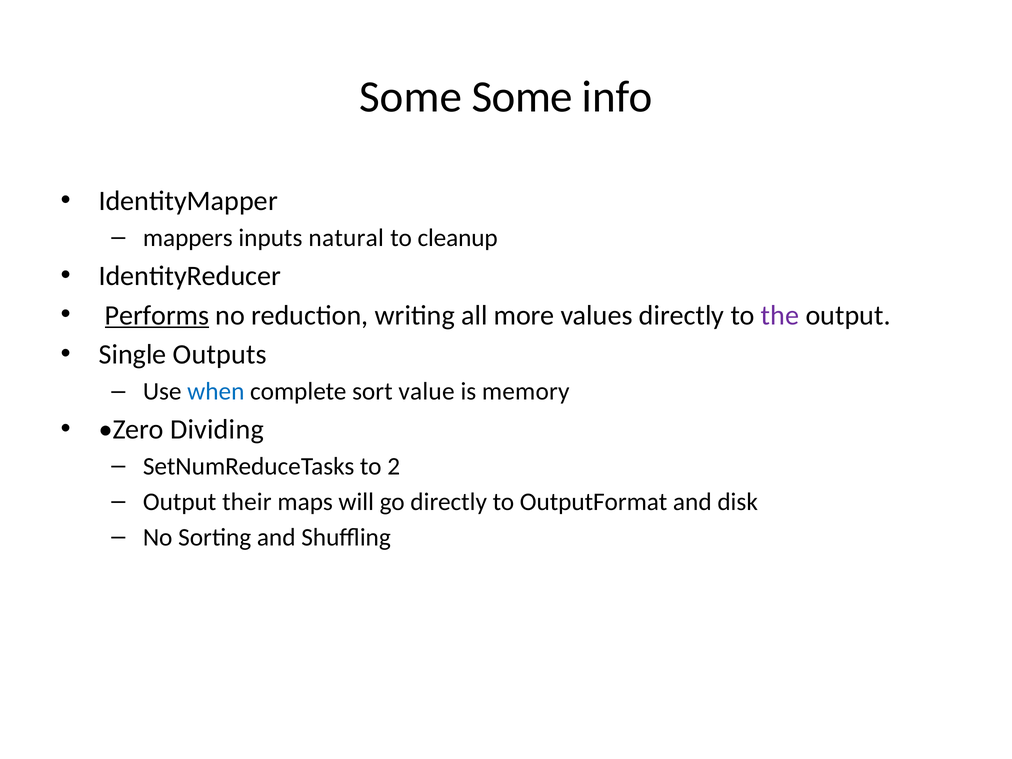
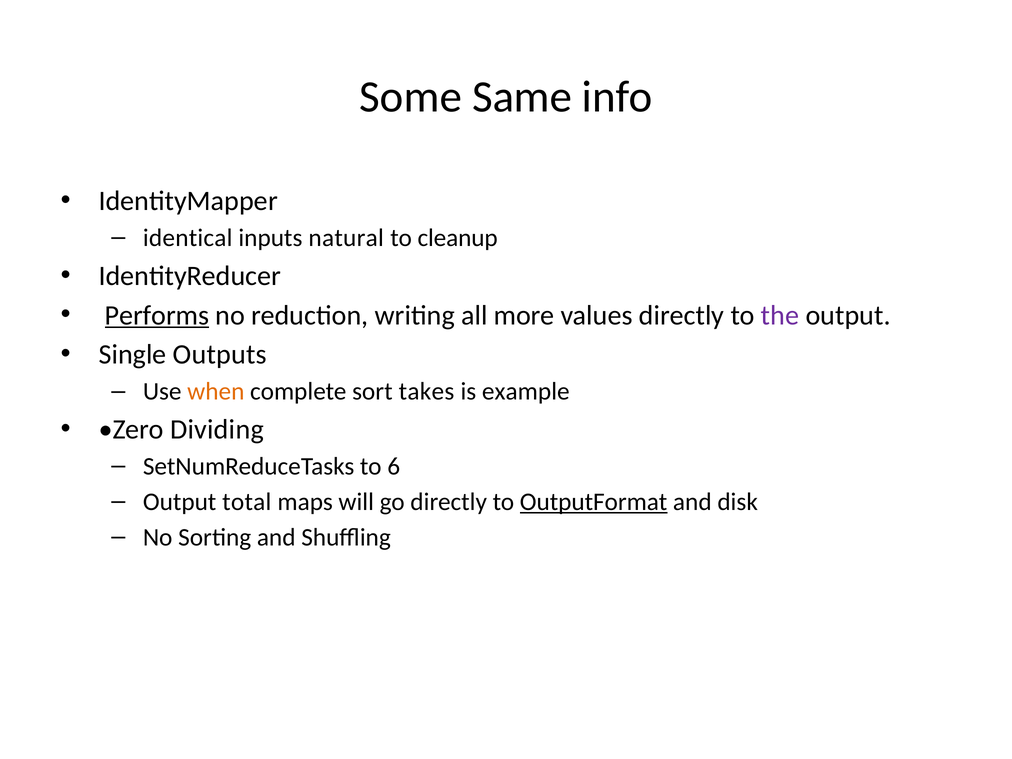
Some Some: Some -> Same (522, 97)
mappers: mappers -> identical (188, 238)
when colour: blue -> orange (216, 392)
value: value -> takes (427, 392)
memory: memory -> example (526, 392)
2: 2 -> 6 (394, 466)
their: their -> total (247, 502)
OutputFormat underline: none -> present (594, 502)
